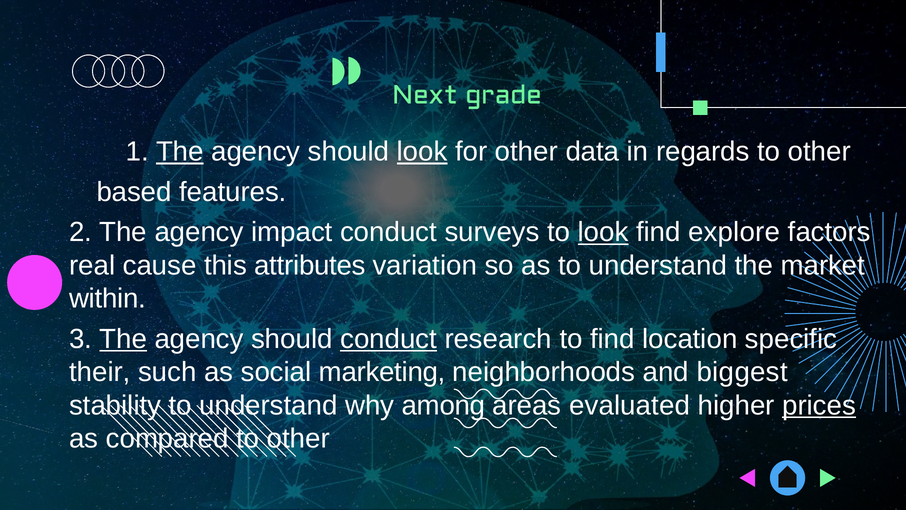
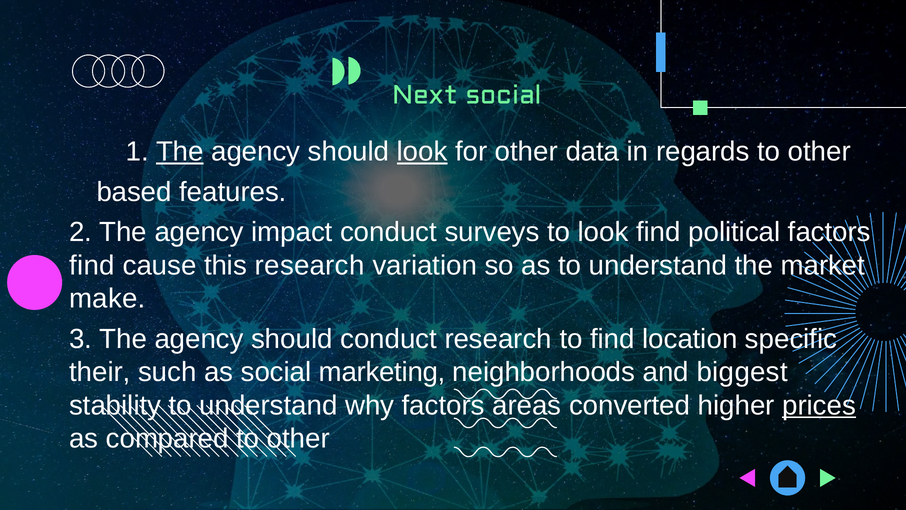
Next grade: grade -> social (504, 95)
look underline: present -> none (603, 232)
explore: explore -> political (734, 232)
real: real -> find (92, 265)
this attributes: attributes -> research (310, 265)
within: within -> make (107, 298)
The underline: present -> none (123, 339)
conduct underline: present -> none (389, 339)
why among: among -> factors (443, 405)
evaluated: evaluated -> converted (630, 405)
